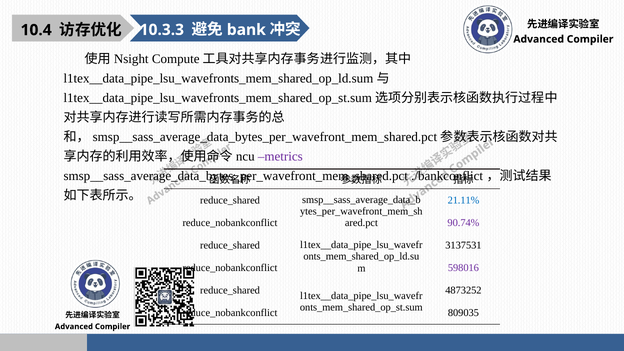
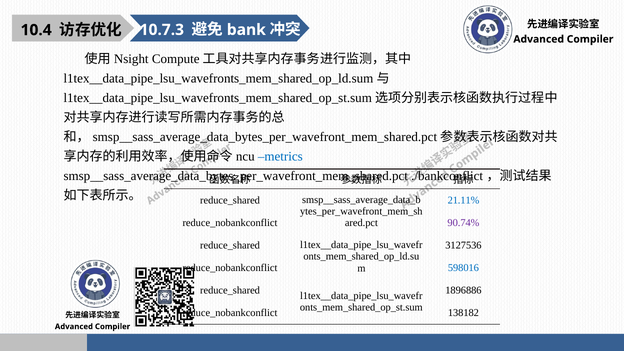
10.3.3: 10.3.3 -> 10.7.3 (162, 30)
metrics colour: purple -> blue (280, 157)
3137531: 3137531 -> 3127536 (463, 245)
598016 colour: purple -> blue (463, 268)
4873252: 4873252 -> 1896886 (463, 290)
809035: 809035 -> 138182 (463, 313)
